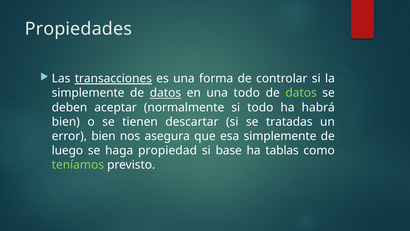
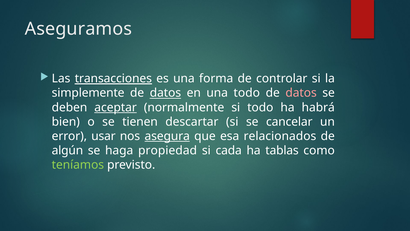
Propiedades: Propiedades -> Aseguramos (78, 29)
datos colour: light green -> pink (301, 93)
aceptar underline: none -> present (116, 107)
tratadas: tratadas -> cancelar (289, 122)
error bien: bien -> usar (103, 136)
asegura underline: none -> present (167, 136)
esa simplemente: simplemente -> relacionados (280, 136)
luego: luego -> algún (67, 150)
base: base -> cada (229, 150)
